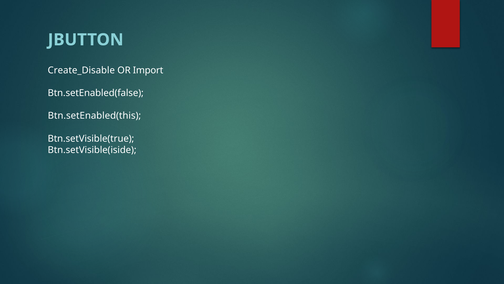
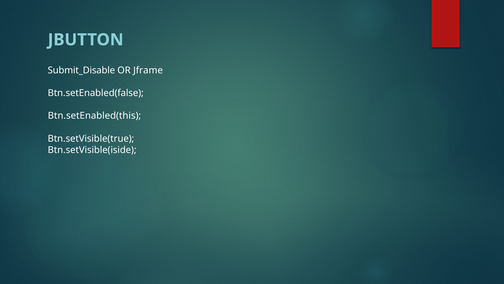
Create_Disable: Create_Disable -> Submit_Disable (81, 70)
Import: Import -> Jframe (148, 70)
